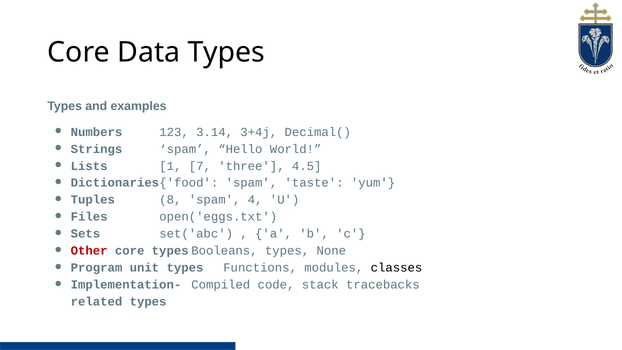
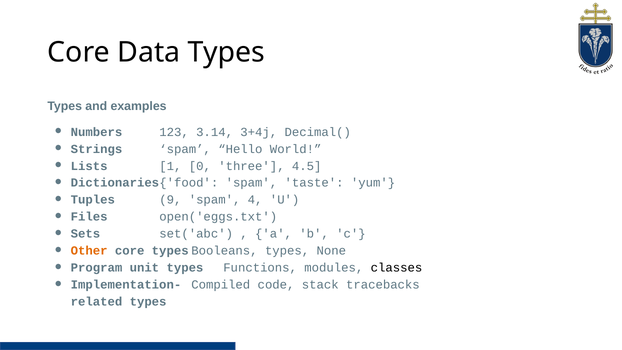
7: 7 -> 0 (200, 166)
8: 8 -> 9 (170, 200)
Other colour: red -> orange (89, 251)
